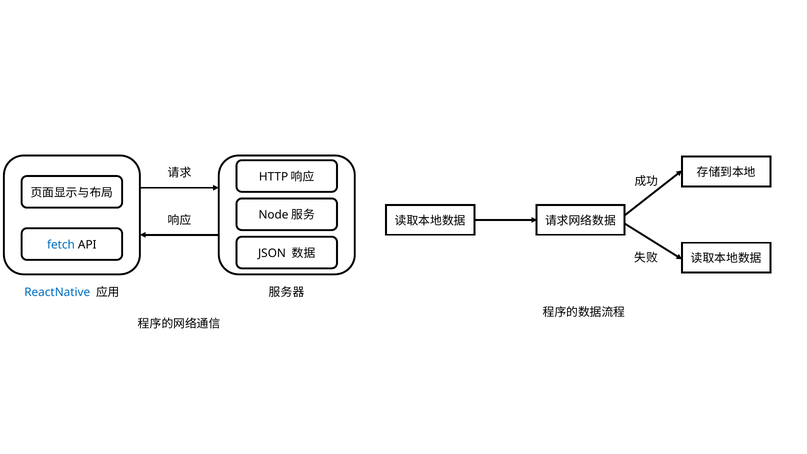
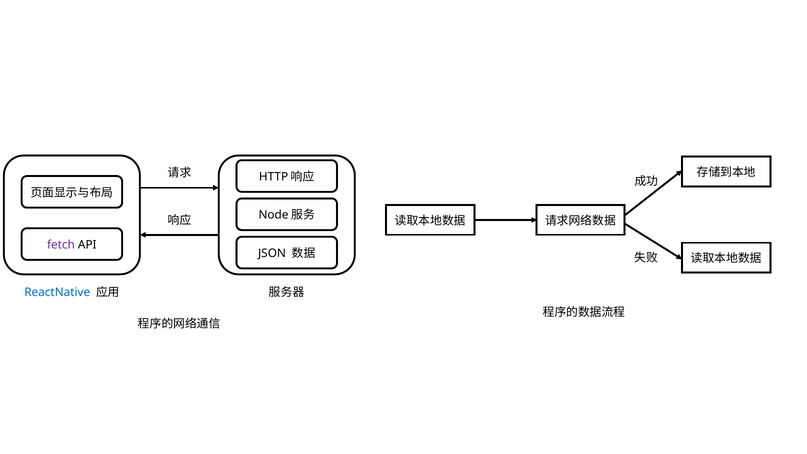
fetch colour: blue -> purple (61, 245)
